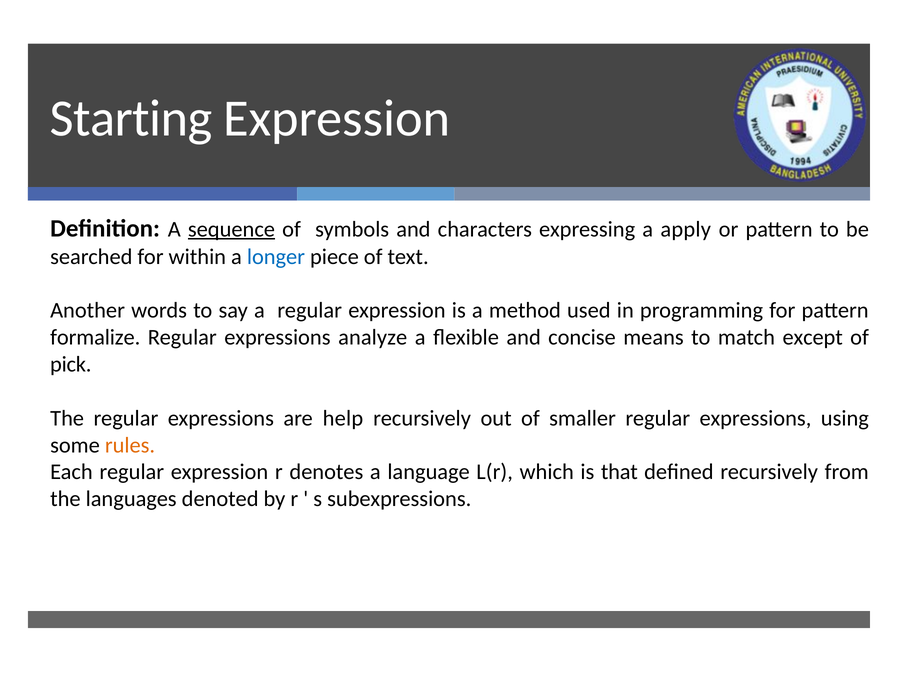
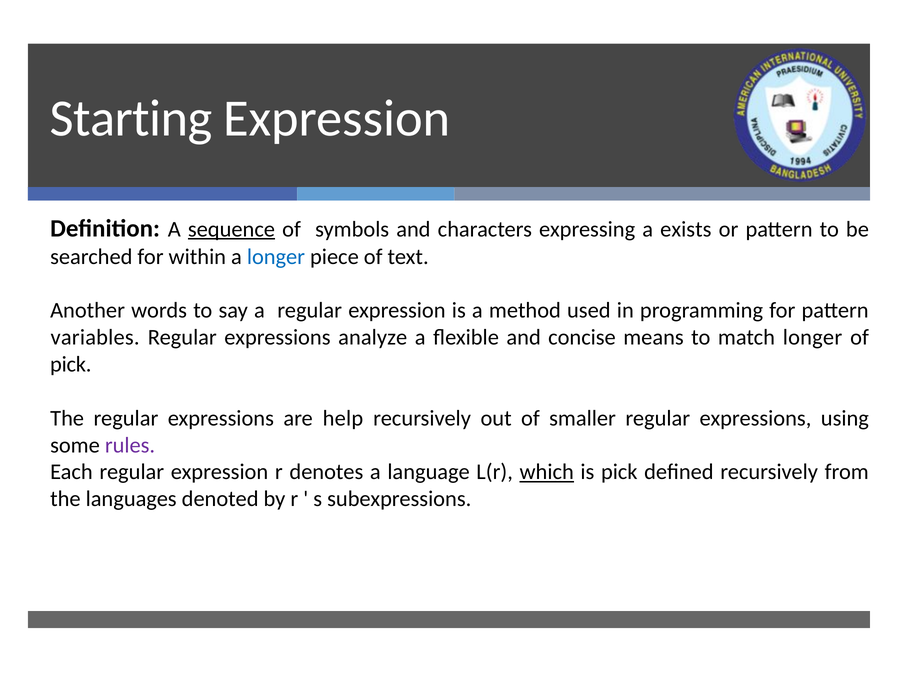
apply: apply -> exists (686, 229)
formalize: formalize -> variables (95, 338)
match except: except -> longer (812, 338)
rules colour: orange -> purple (130, 445)
which underline: none -> present (547, 472)
is that: that -> pick (619, 472)
